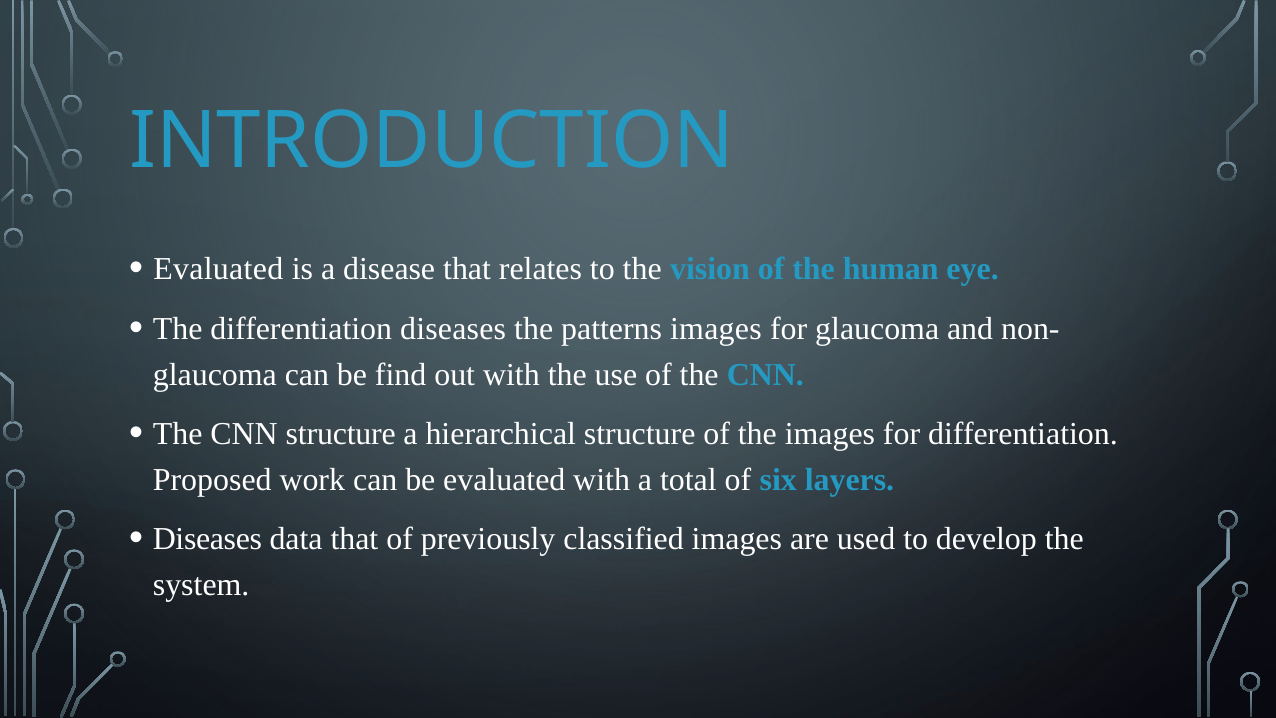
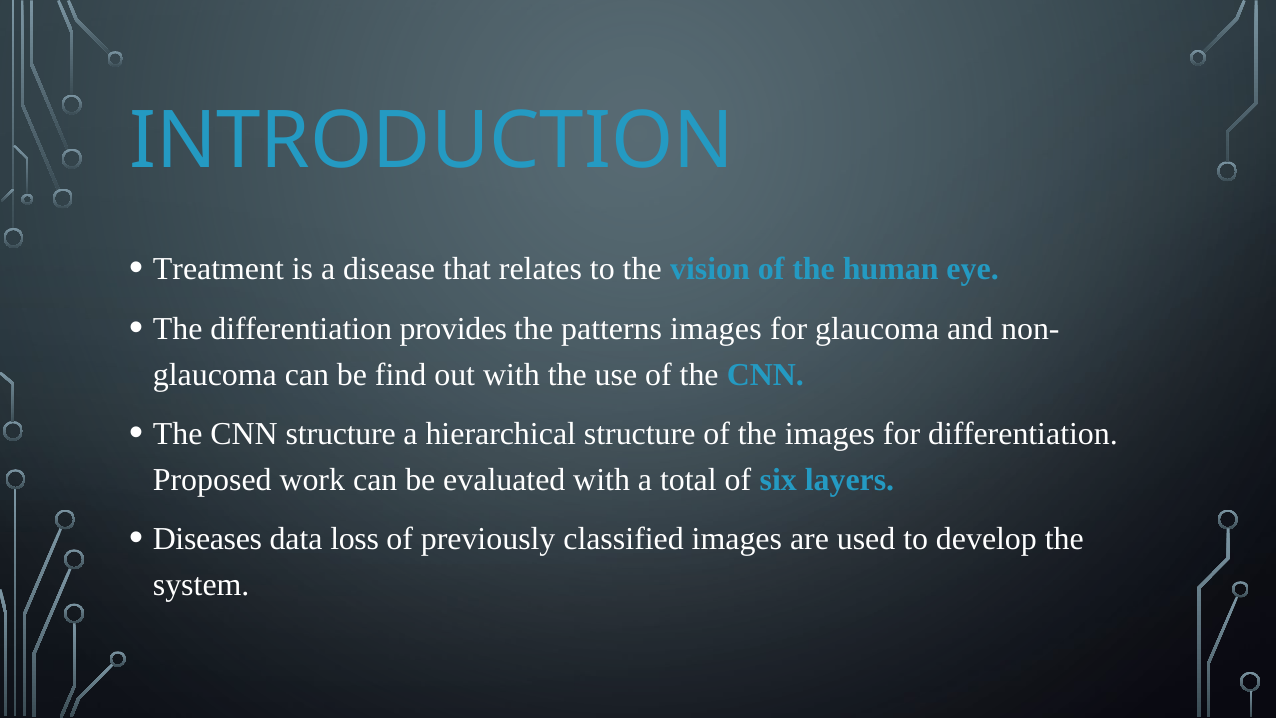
Evaluated: Evaluated -> Treatment (218, 269)
differentiation diseases: diseases -> provides (453, 328)
data that: that -> loss (355, 539)
